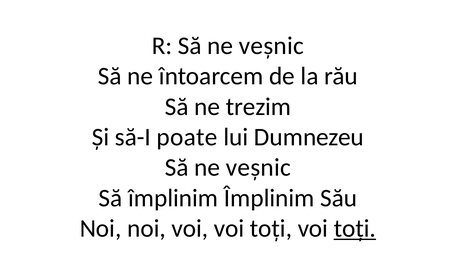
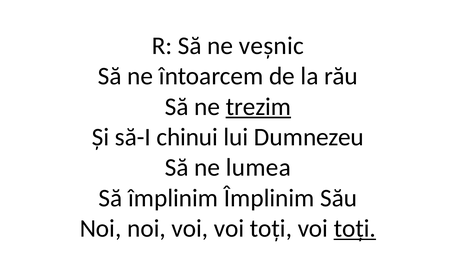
trezim underline: none -> present (259, 106)
poate: poate -> chinui (187, 137)
veșnic: veșnic -> lumea (258, 167)
